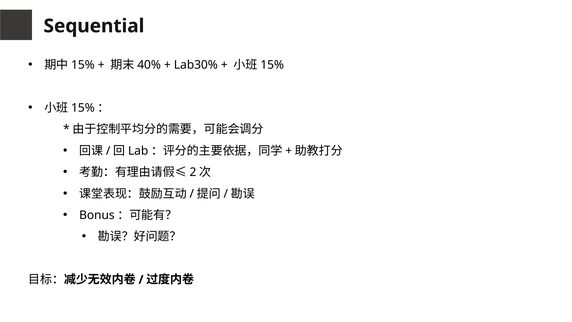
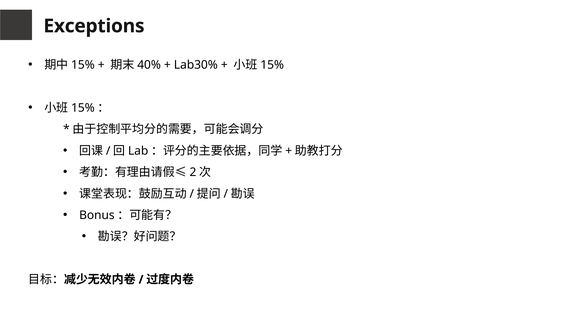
Sequential: Sequential -> Exceptions (94, 26)
